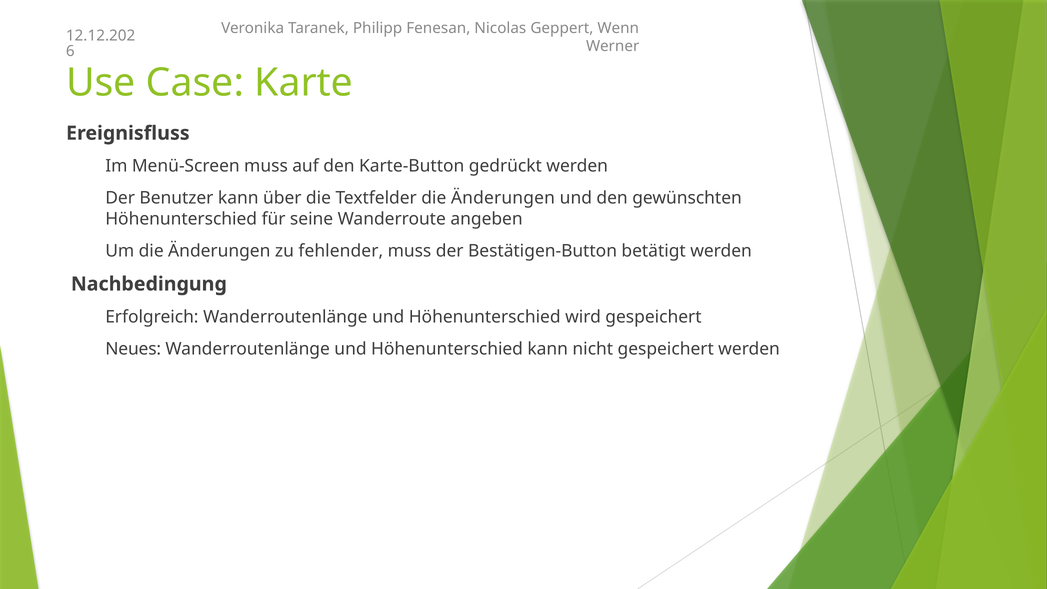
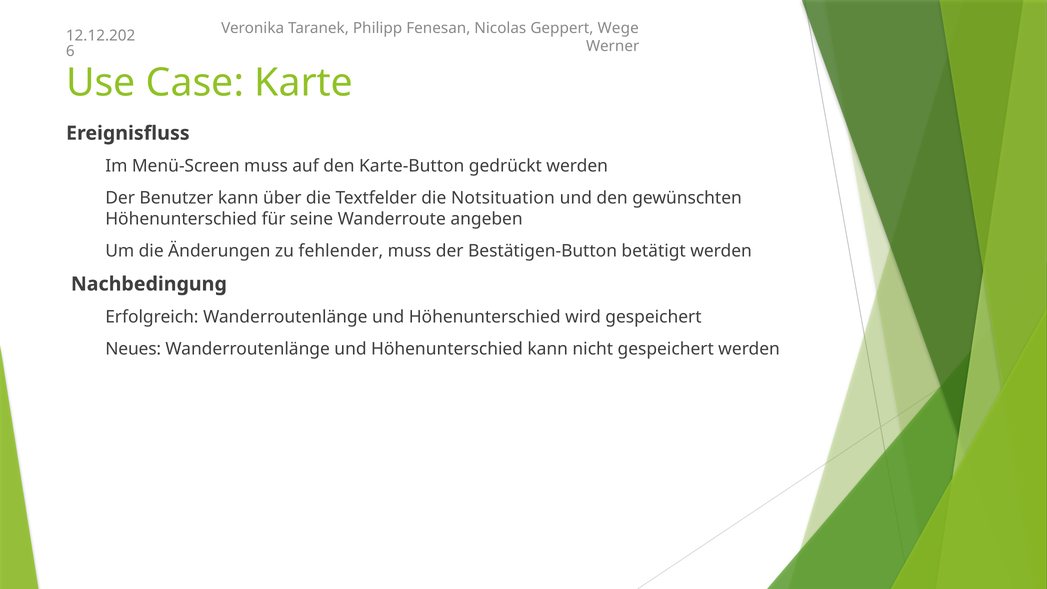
Wenn: Wenn -> Wege (618, 28)
Textfelder die Änderungen: Änderungen -> Notsituation (503, 198)
